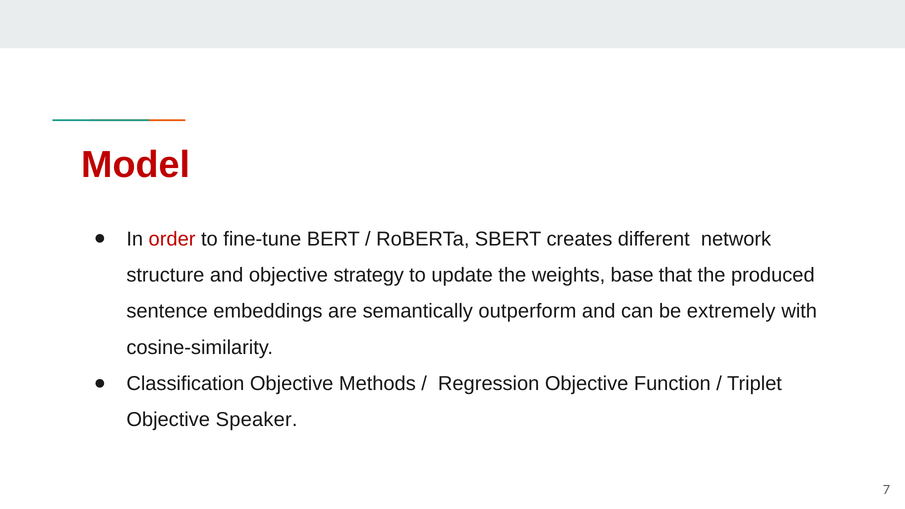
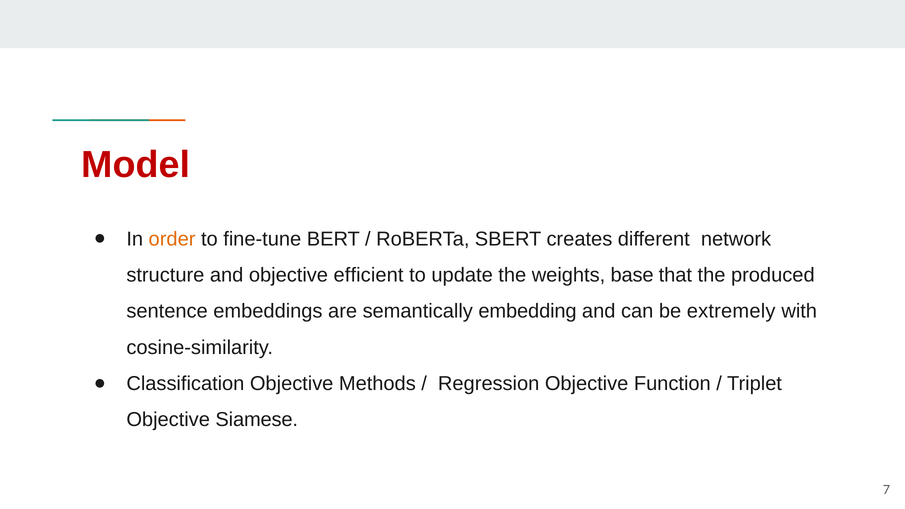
order colour: red -> orange (172, 239)
strategy: strategy -> efficient (369, 275)
outperform: outperform -> embedding (528, 311)
Speaker: Speaker -> Siamese (257, 420)
